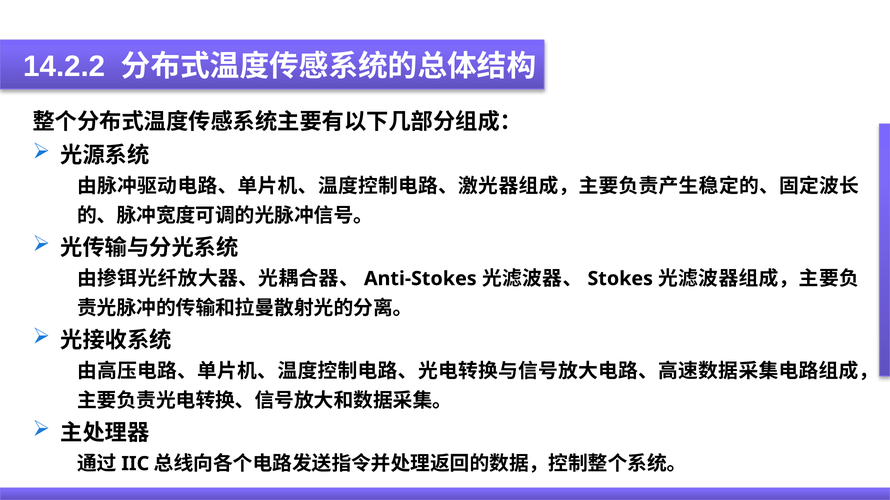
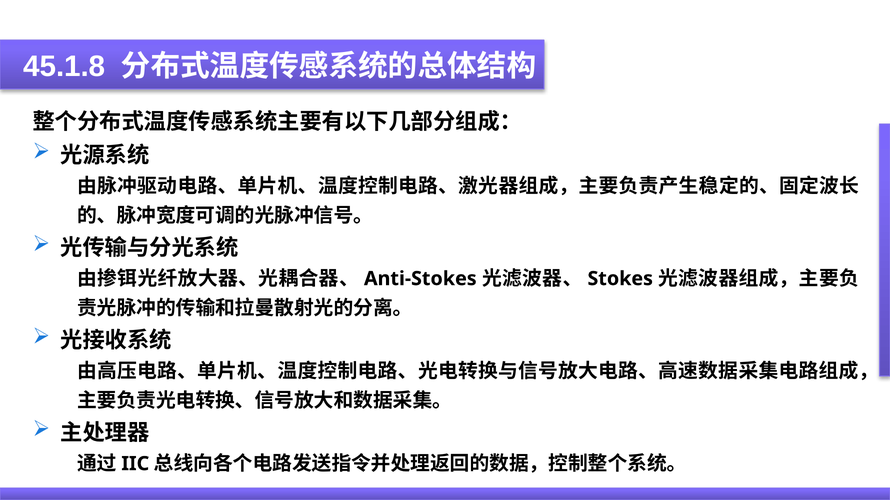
14.2.2: 14.2.2 -> 45.1.8 (64, 67)
